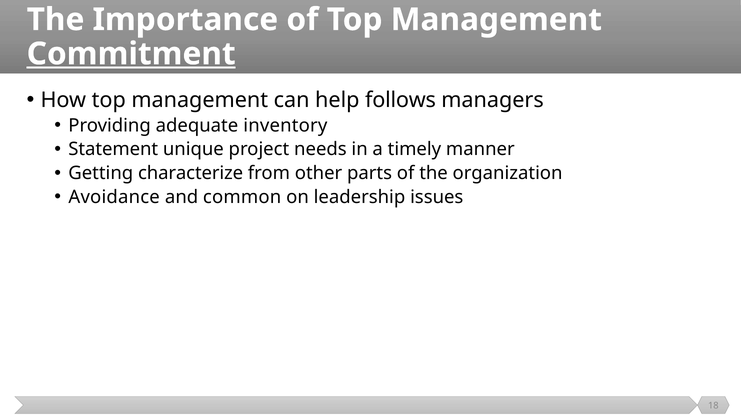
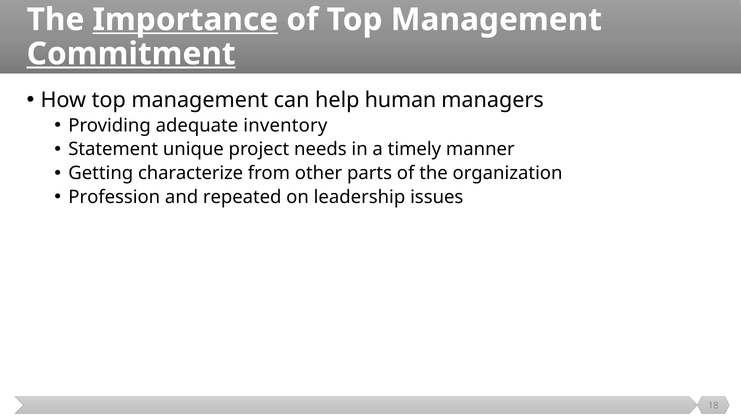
Importance underline: none -> present (185, 20)
follows: follows -> human (400, 100)
Avoidance: Avoidance -> Profession (114, 197)
common: common -> repeated (242, 197)
